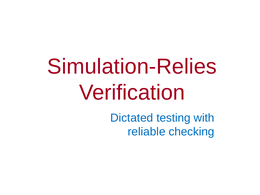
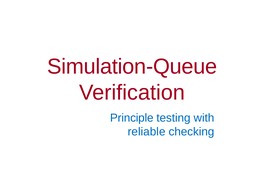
Simulation-Relies: Simulation-Relies -> Simulation-Queue (132, 67)
Dictated: Dictated -> Principle (132, 118)
